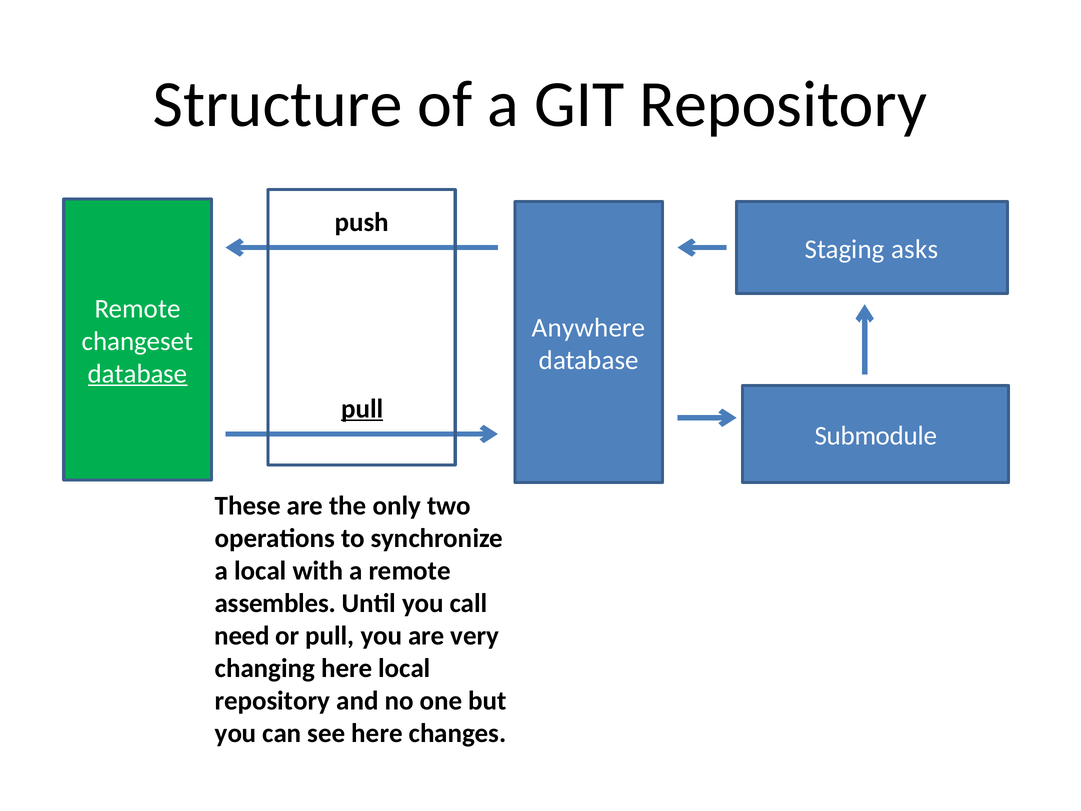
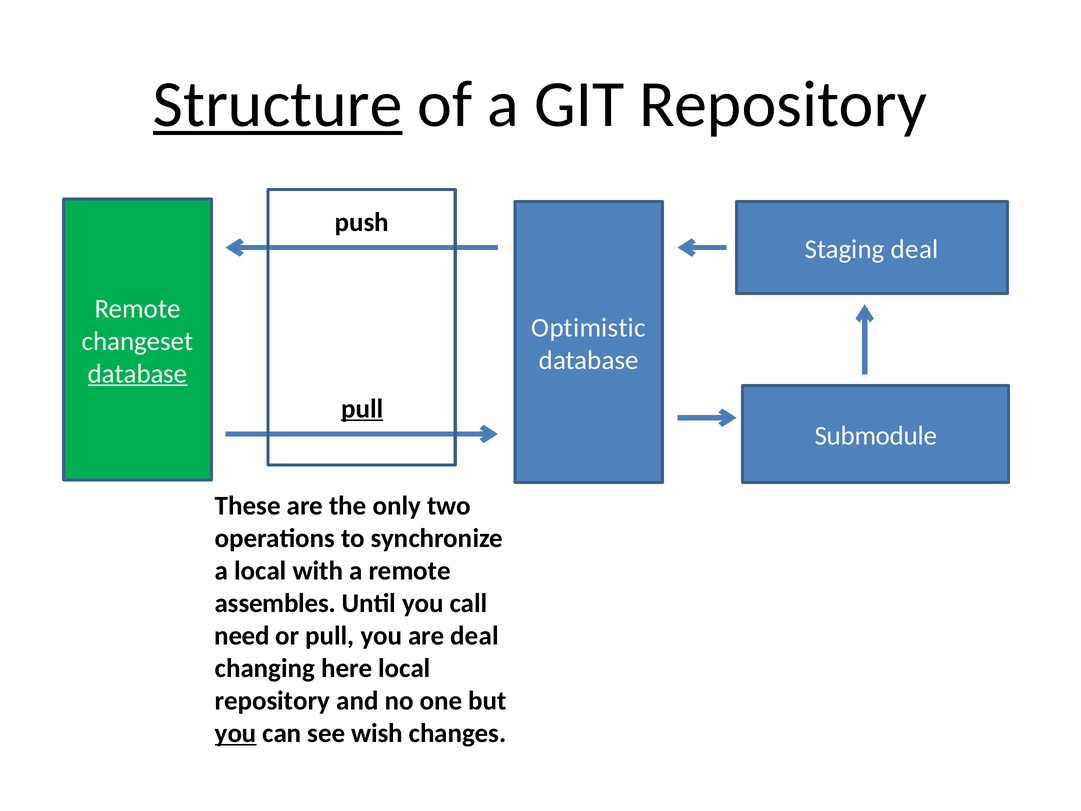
Structure underline: none -> present (278, 105)
Staging asks: asks -> deal (915, 249)
Anywhere: Anywhere -> Optimistic (589, 328)
are very: very -> deal (475, 636)
you underline: none -> present (236, 733)
see here: here -> wish (377, 733)
